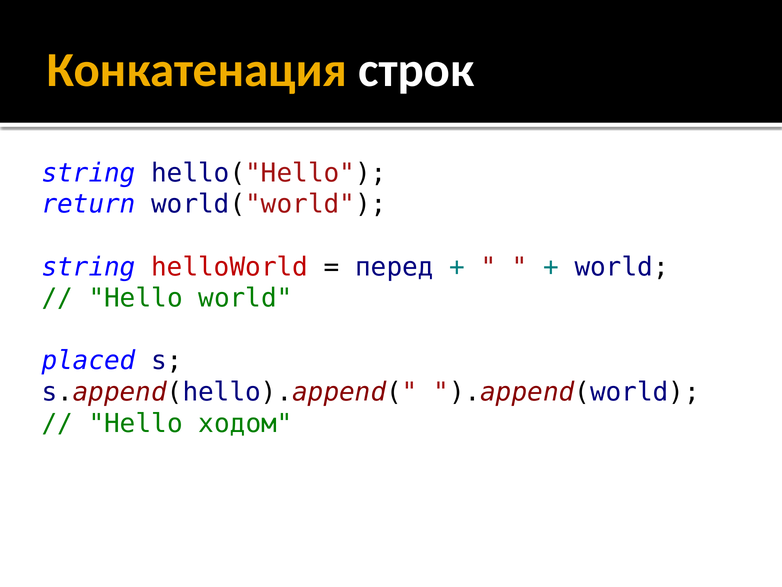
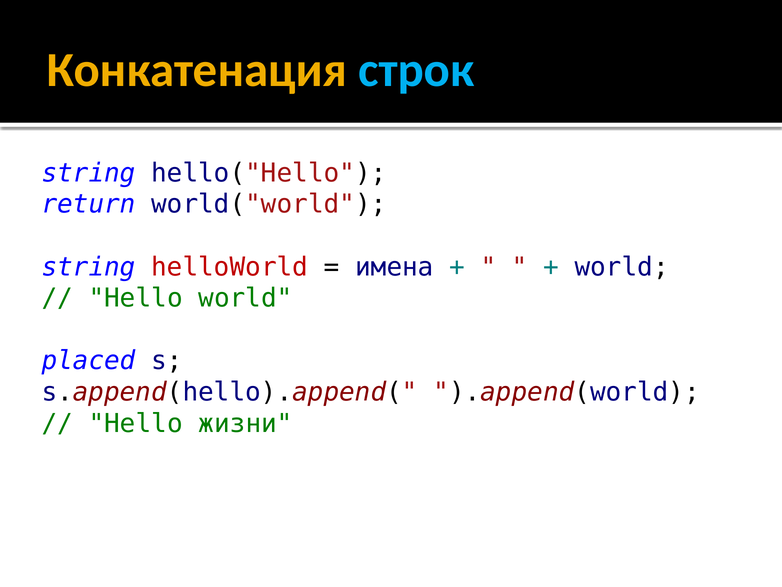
строк colour: white -> light blue (416, 70)
перед: перед -> имена (394, 267)
ходом: ходом -> жизни (246, 423)
